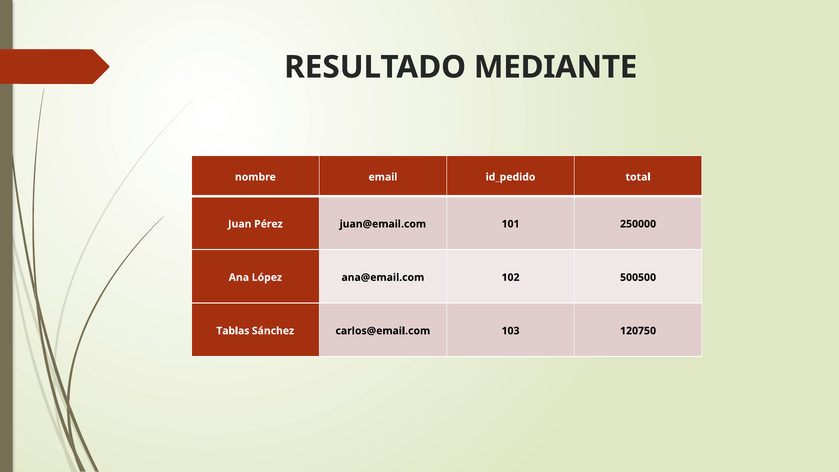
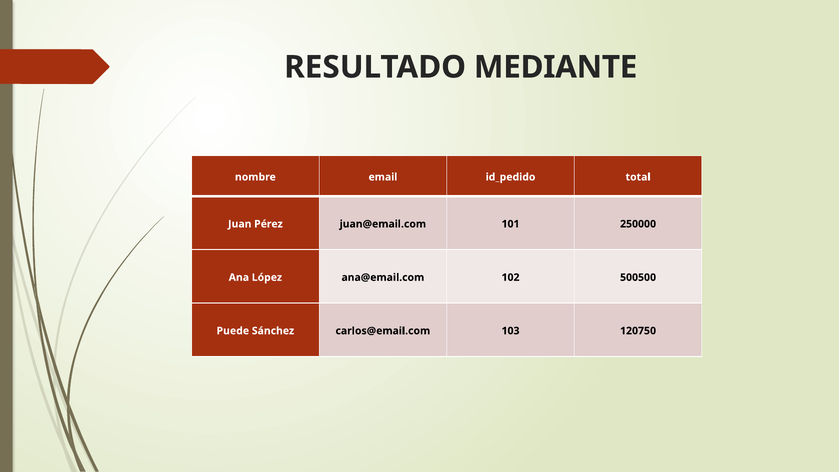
Tablas: Tablas -> Puede (233, 331)
